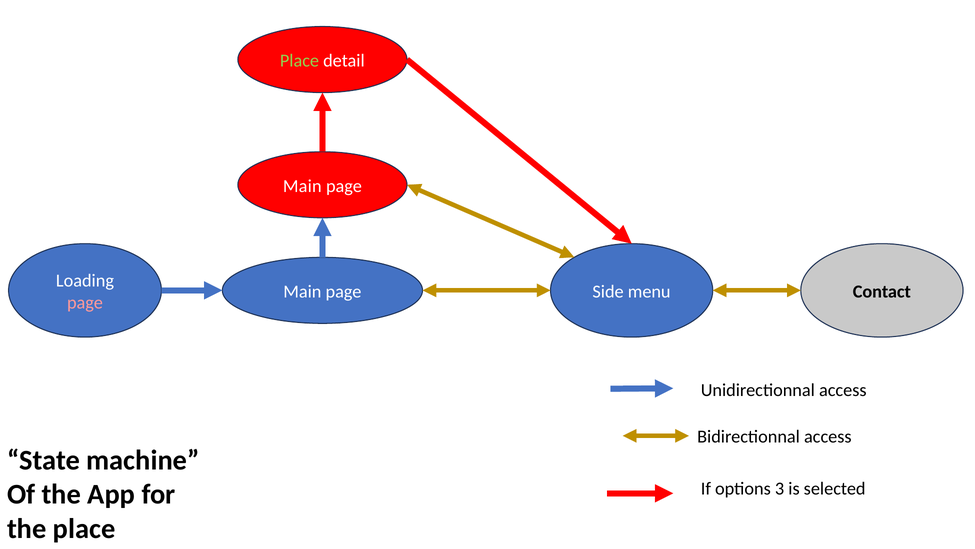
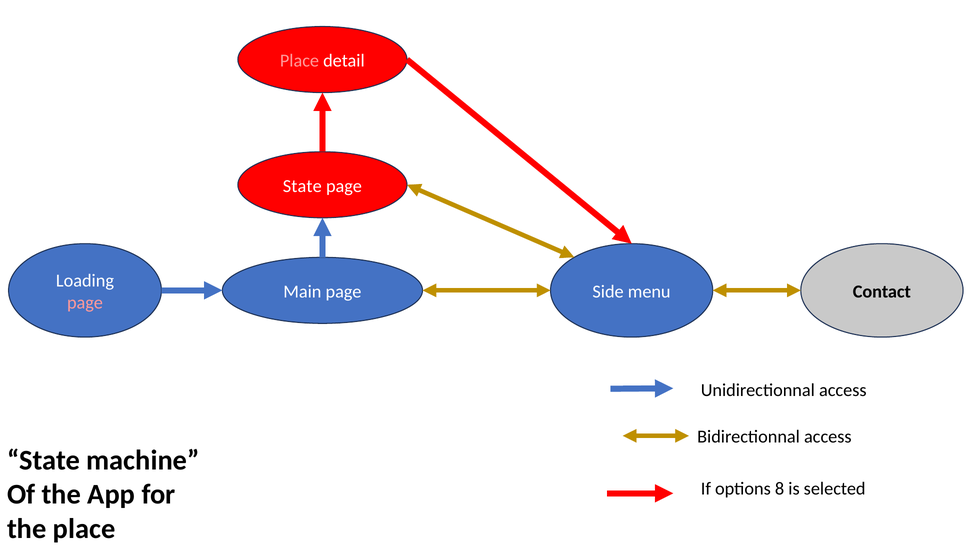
Place colour: light green -> pink (299, 61)
Main: Main -> State (302, 186)
3: 3 -> 8 (780, 488)
